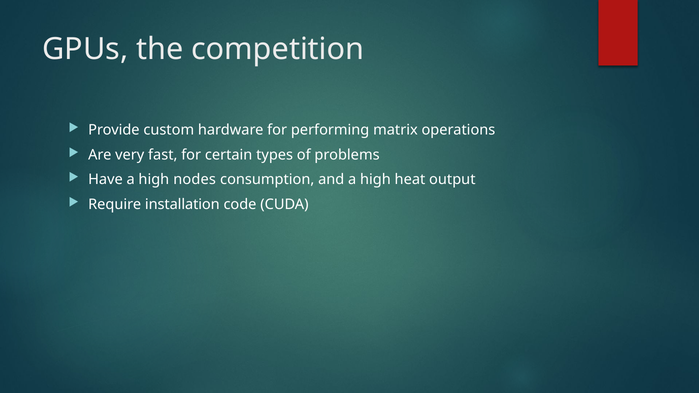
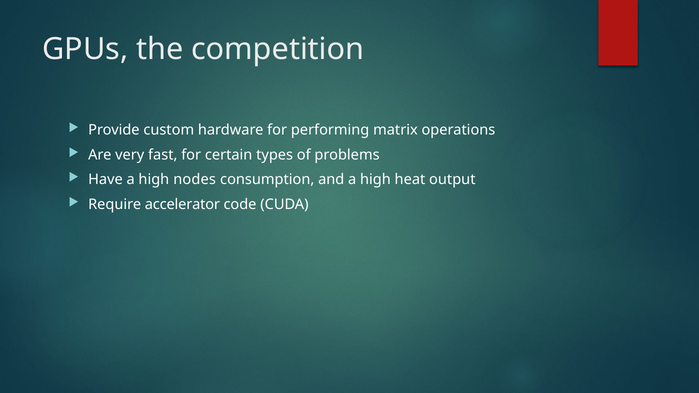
installation: installation -> accelerator (182, 204)
